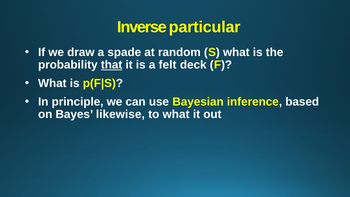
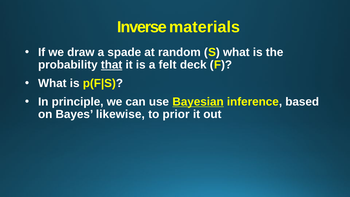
particular: particular -> materials (205, 27)
Bayesian underline: none -> present (198, 102)
to what: what -> prior (176, 114)
